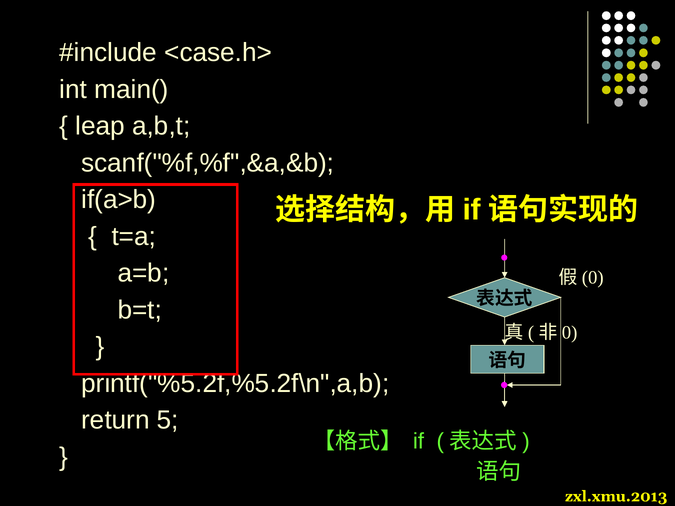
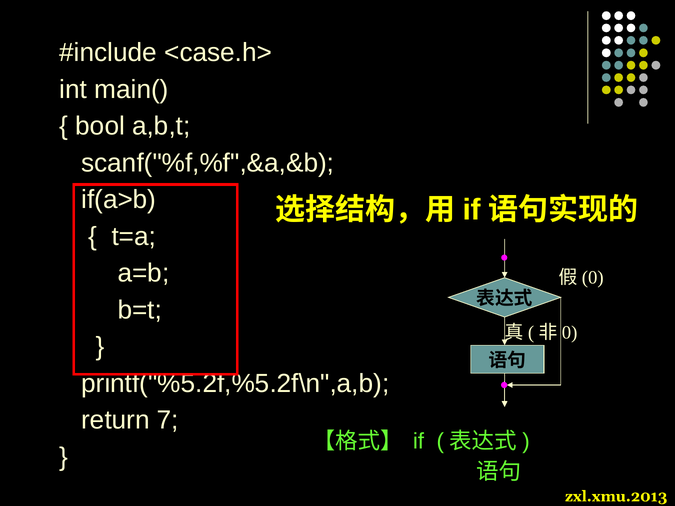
leap: leap -> bool (100, 126)
5: 5 -> 7 (168, 420)
